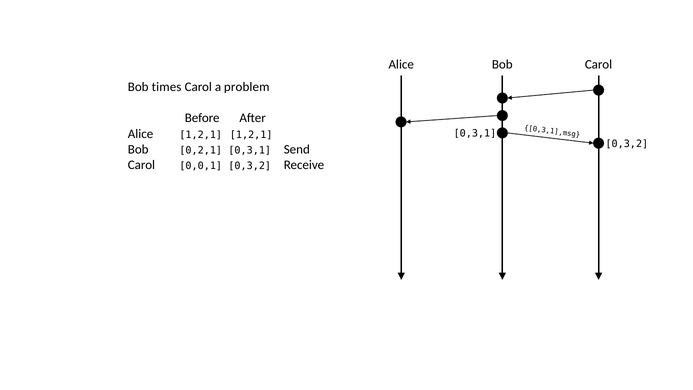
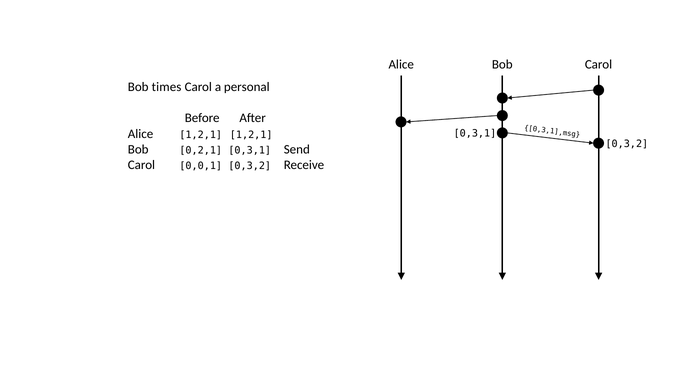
problem: problem -> personal (247, 87)
